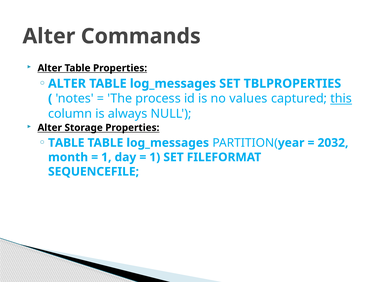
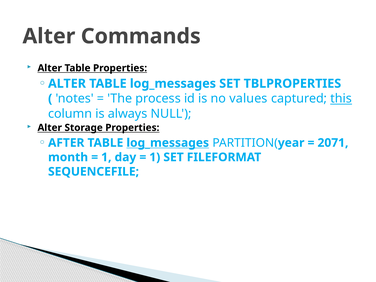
TABLE: TABLE -> AFTER (66, 143)
log_messages underline: none -> present (168, 143)
2032: 2032 -> 2071 (333, 143)
